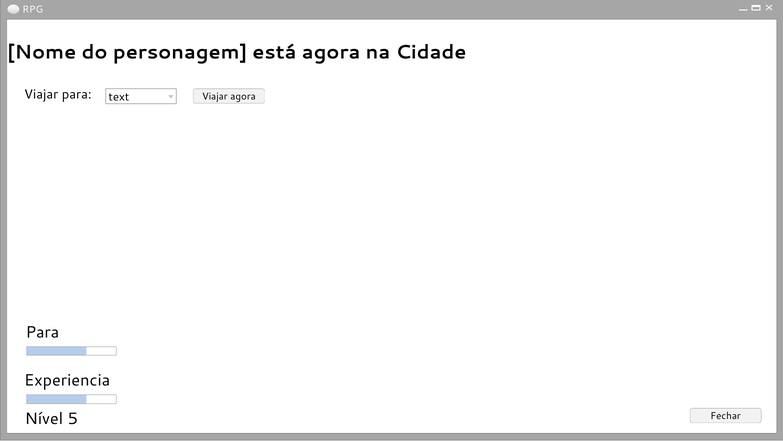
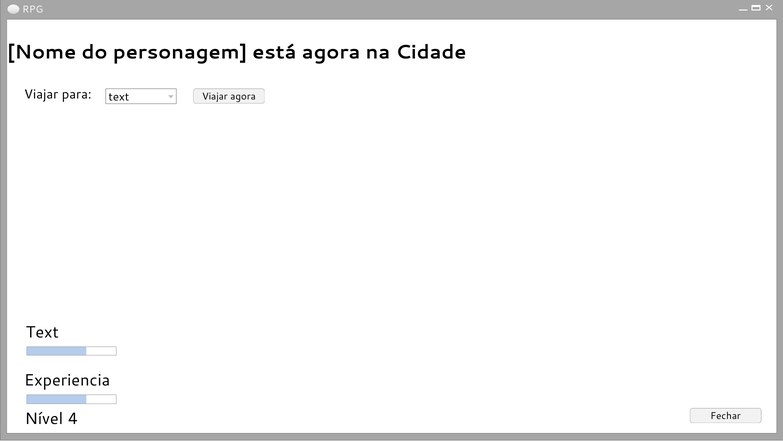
Para: Para -> Text (42, 332)
5: 5 -> 4 (73, 418)
